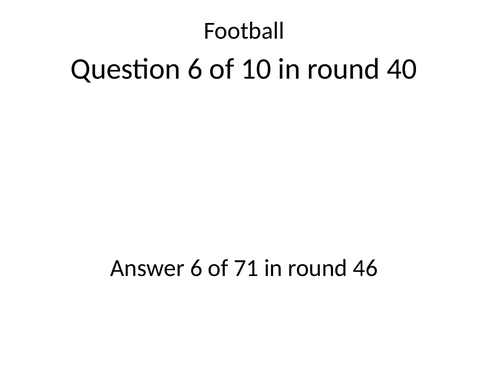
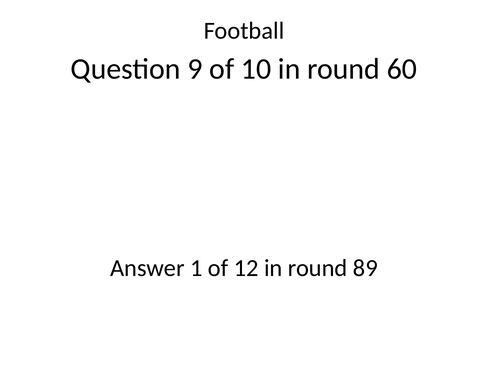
Question 6: 6 -> 9 (195, 69)
40: 40 -> 60 (402, 69)
Answer 6: 6 -> 1 (196, 268)
71: 71 -> 12 (246, 268)
46: 46 -> 89 (365, 268)
